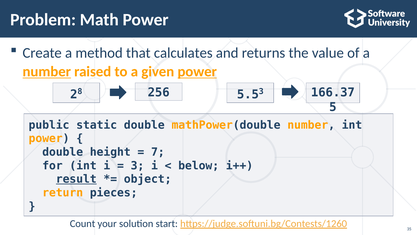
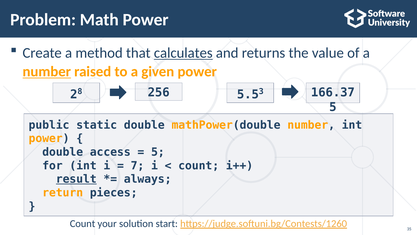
calculates underline: none -> present (183, 53)
power underline: present -> none (197, 72)
height: height -> access (110, 152)
7: 7 -> 5 (158, 152)
3: 3 -> 7 (137, 165)
below: below -> count (199, 165)
object: object -> always (148, 179)
